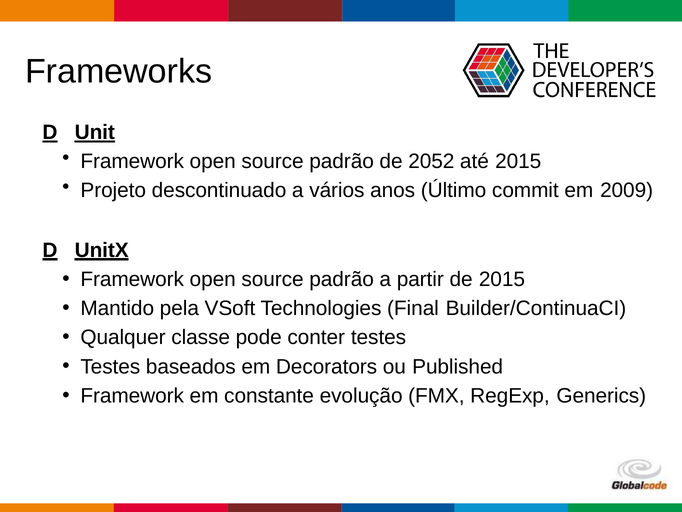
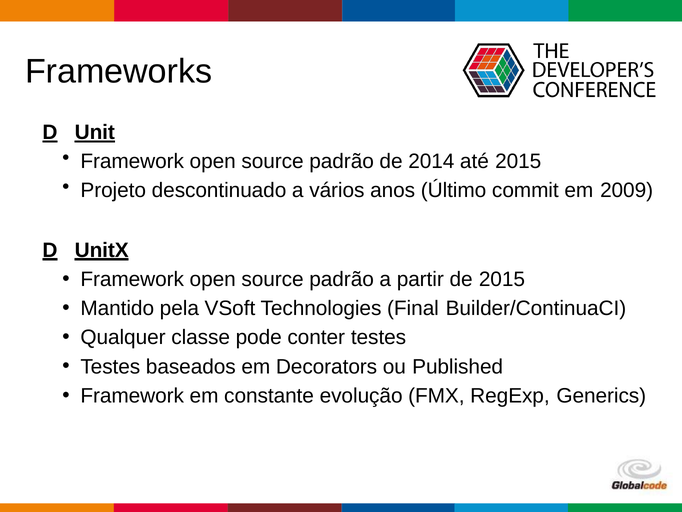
2052: 2052 -> 2014 (431, 161)
